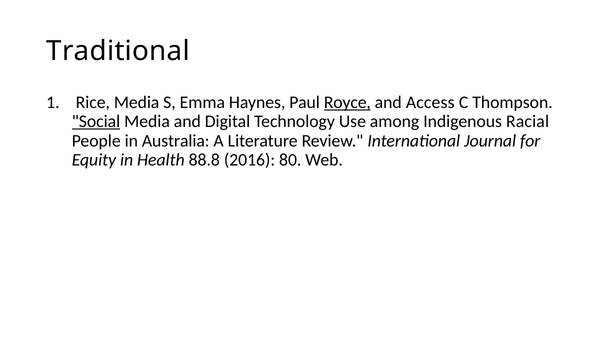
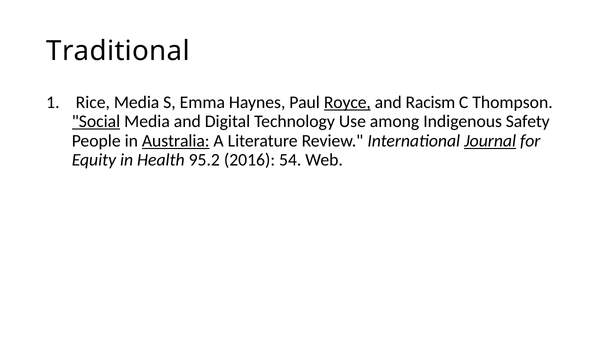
Access: Access -> Racism (430, 102)
Racial: Racial -> Safety (528, 122)
Australia underline: none -> present (176, 141)
Journal underline: none -> present (490, 141)
88.8: 88.8 -> 95.2 (204, 160)
80: 80 -> 54 (290, 160)
